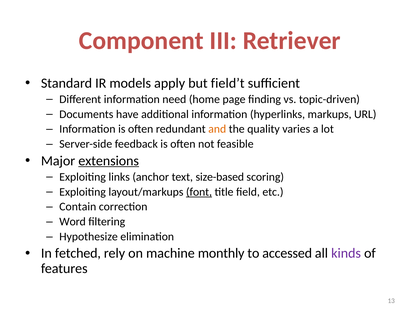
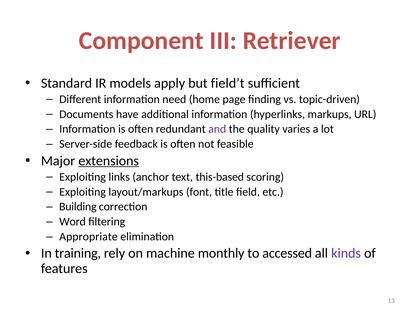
and colour: orange -> purple (217, 129)
size-based: size-based -> this-based (220, 177)
font underline: present -> none (199, 192)
Contain: Contain -> Building (78, 207)
Hypothesize: Hypothesize -> Appropriate (89, 237)
fetched: fetched -> training (78, 253)
